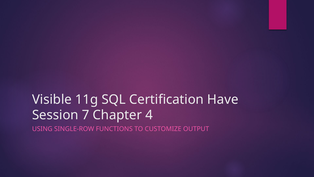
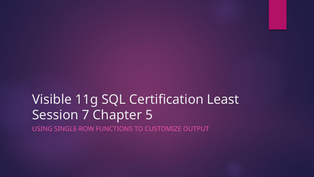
Have: Have -> Least (223, 99)
4: 4 -> 5 (149, 115)
